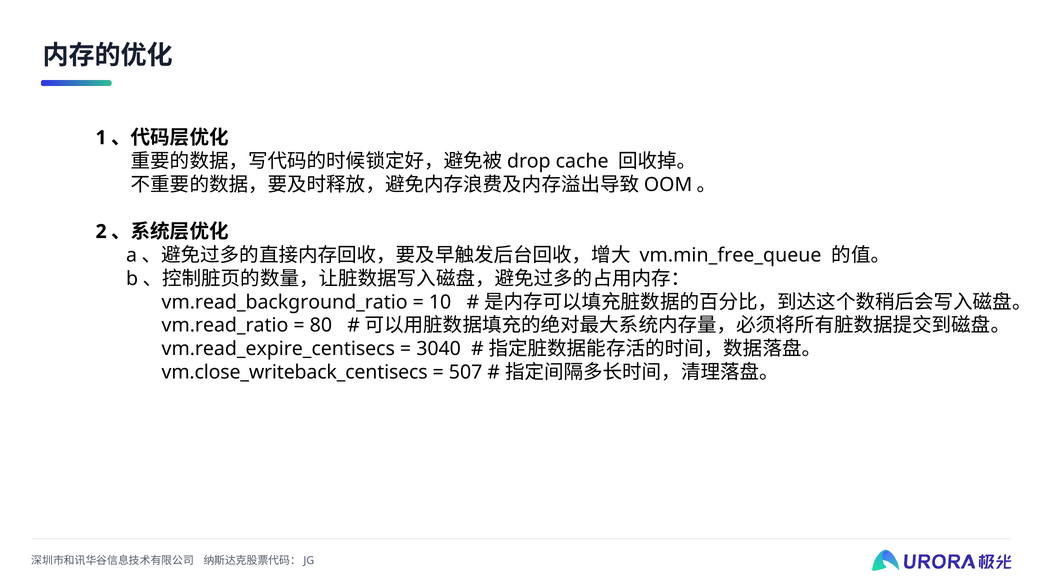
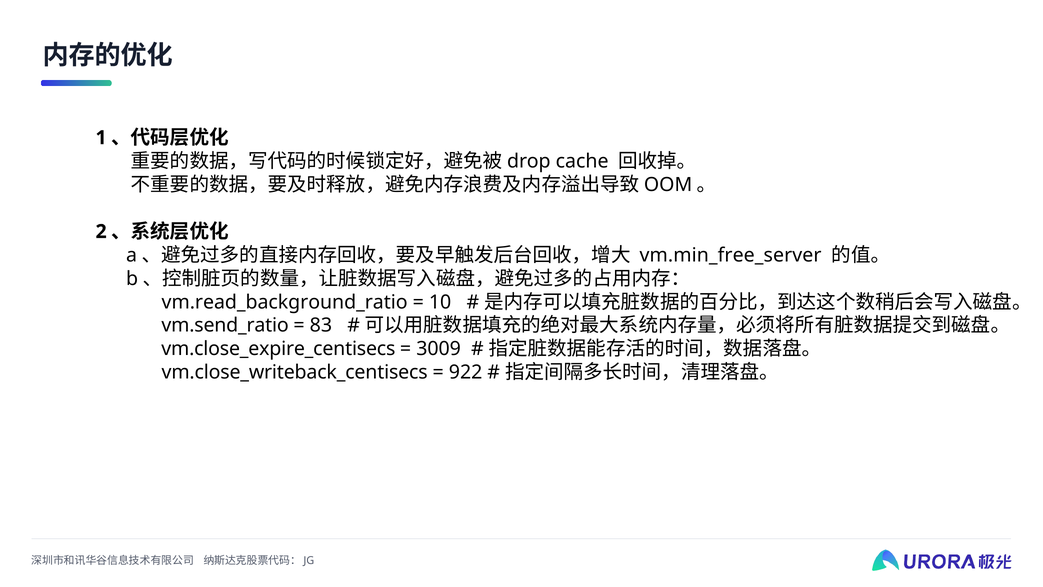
vm.min_free_queue: vm.min_free_queue -> vm.min_free_server (731, 255)
vm.read_ratio: vm.read_ratio -> vm.send_ratio (225, 325)
80: 80 -> 83 (321, 325)
vm.read_expire_centisecs: vm.read_expire_centisecs -> vm.close_expire_centisecs (278, 349)
3040: 3040 -> 3009 (439, 349)
507: 507 -> 922 (466, 372)
